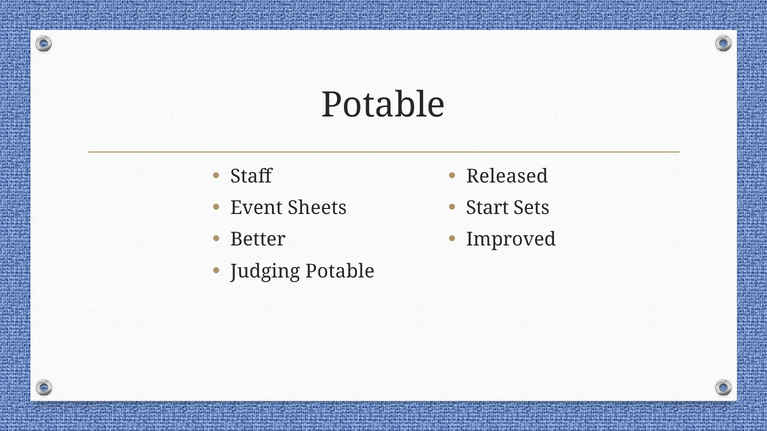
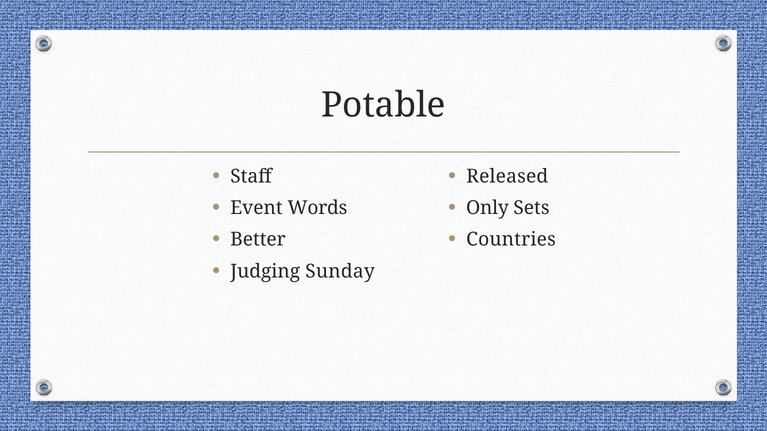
Sheets: Sheets -> Words (317, 208)
Start: Start -> Only (487, 208)
Improved: Improved -> Countries (511, 240)
Judging Potable: Potable -> Sunday (340, 272)
